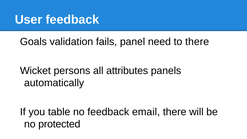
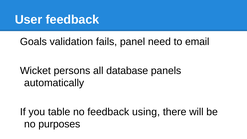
to there: there -> email (197, 42)
attributes: attributes -> database (127, 71)
email: email -> using (146, 112)
protected: protected -> purposes (59, 124)
